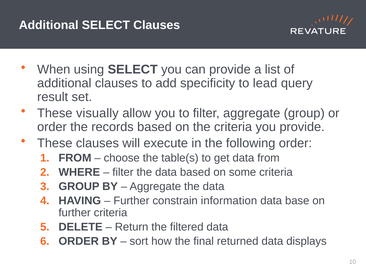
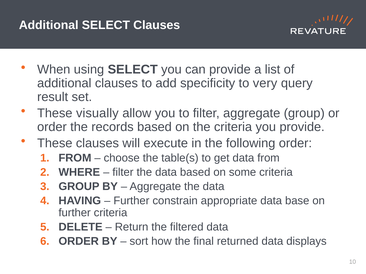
lead: lead -> very (265, 83)
information: information -> appropriate (229, 201)
